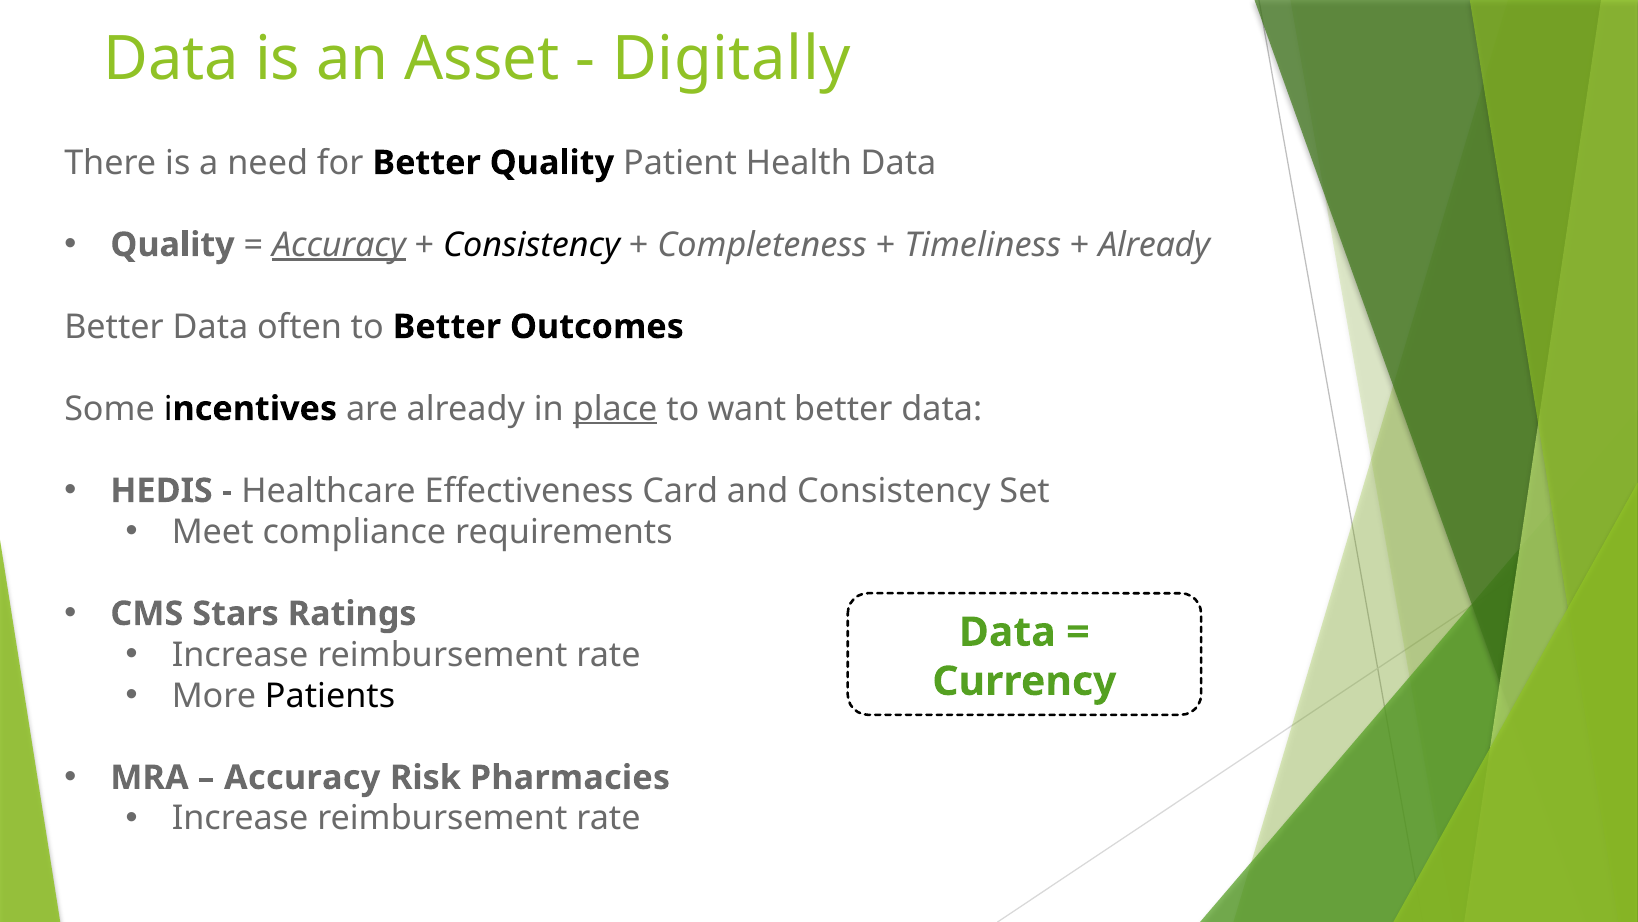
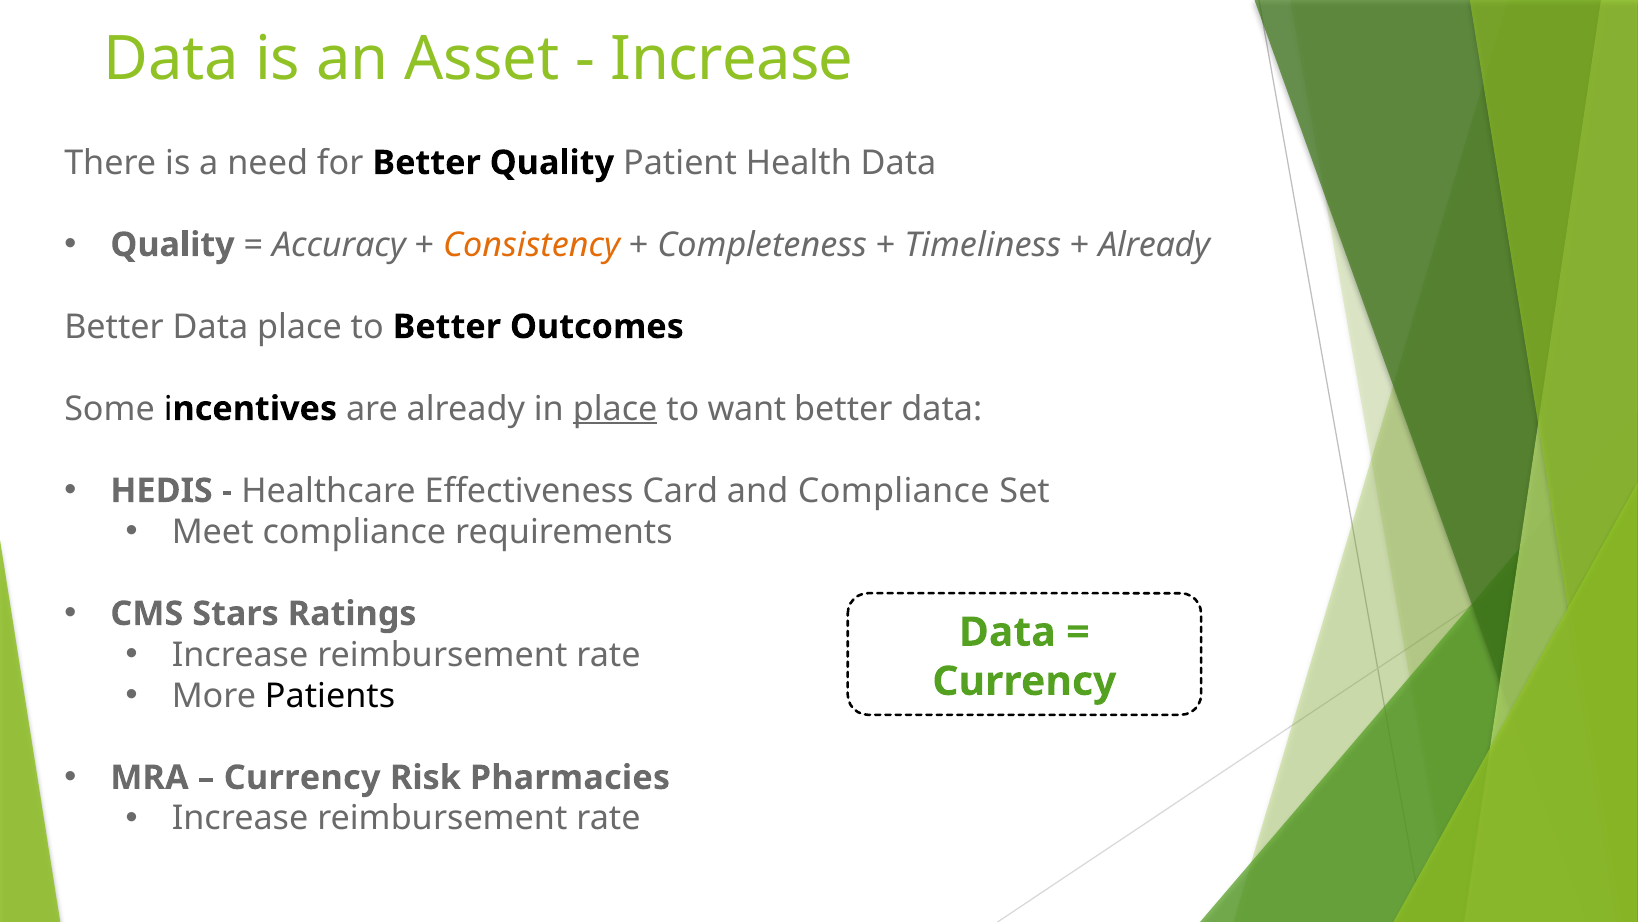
Digitally: Digitally -> Increase (732, 59)
Accuracy underline: present -> none (339, 245)
Consistency colour: black -> orange (532, 245)
Data often: often -> place (299, 327)
and Consistency: Consistency -> Compliance (894, 490)
Accuracy: Accuracy -> Currency (302, 777)
